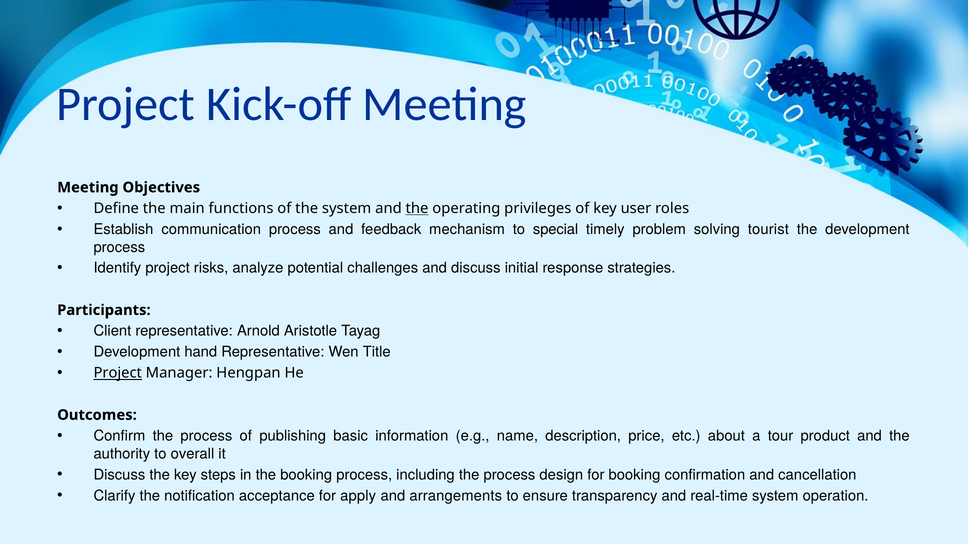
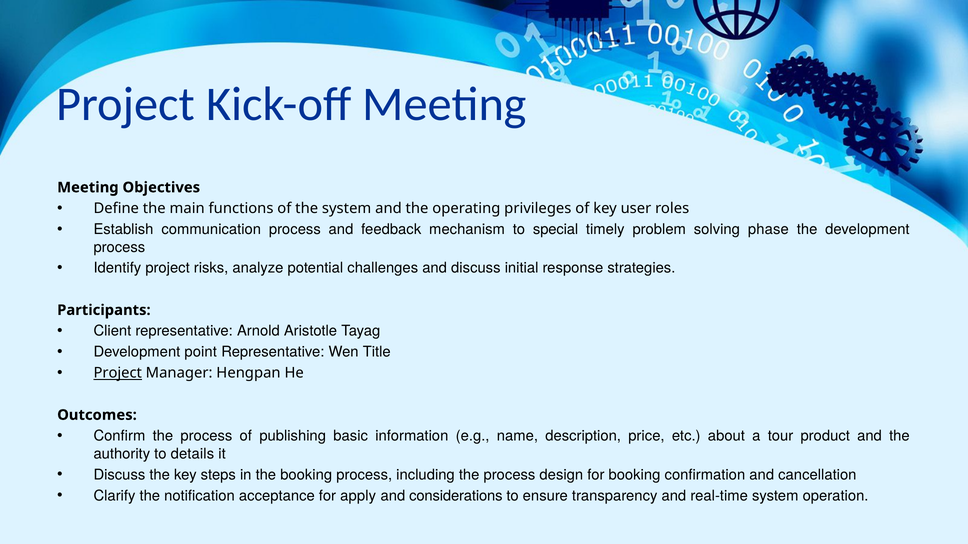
the underline: present -> none (417, 209)
tourist: tourist -> phase (768, 230)
hand: hand -> point (201, 352)
overall: overall -> details (192, 454)
arrangements: arrangements -> considerations (456, 496)
